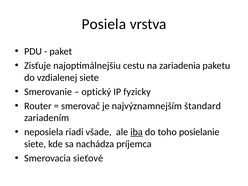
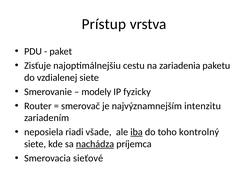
Posiela: Posiela -> Prístup (104, 24)
optický: optický -> modely (96, 92)
štandard: štandard -> intenzitu (203, 106)
posielanie: posielanie -> kontrolný (199, 132)
nachádza underline: none -> present (95, 144)
